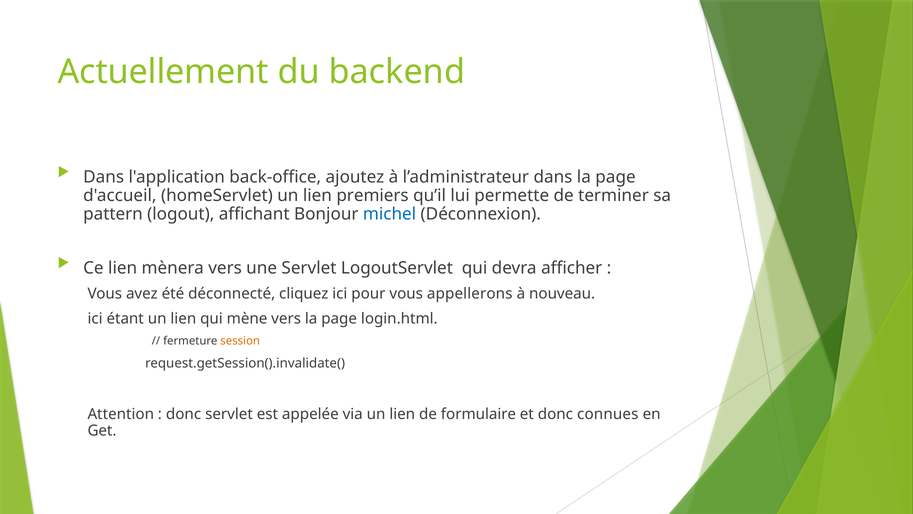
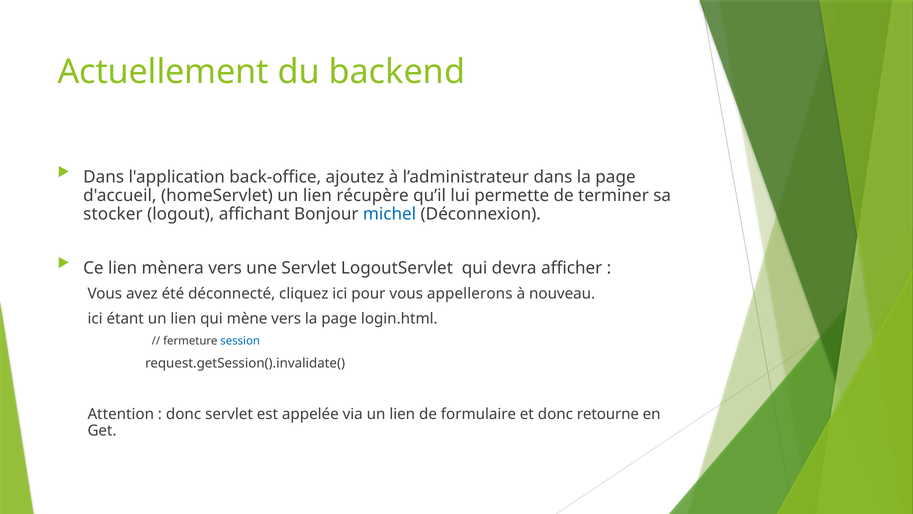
premiers: premiers -> récupère (373, 195)
pattern: pattern -> stocker (113, 214)
session colour: orange -> blue (240, 341)
connues: connues -> retourne (608, 414)
